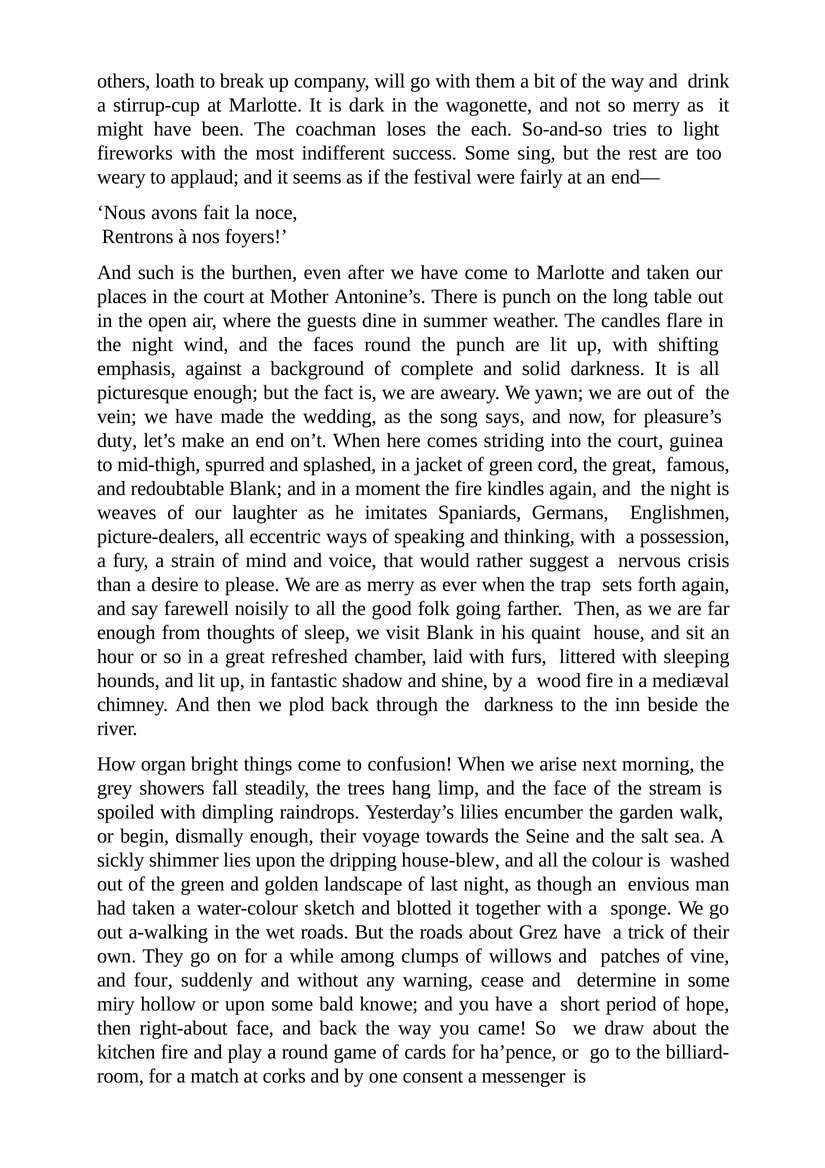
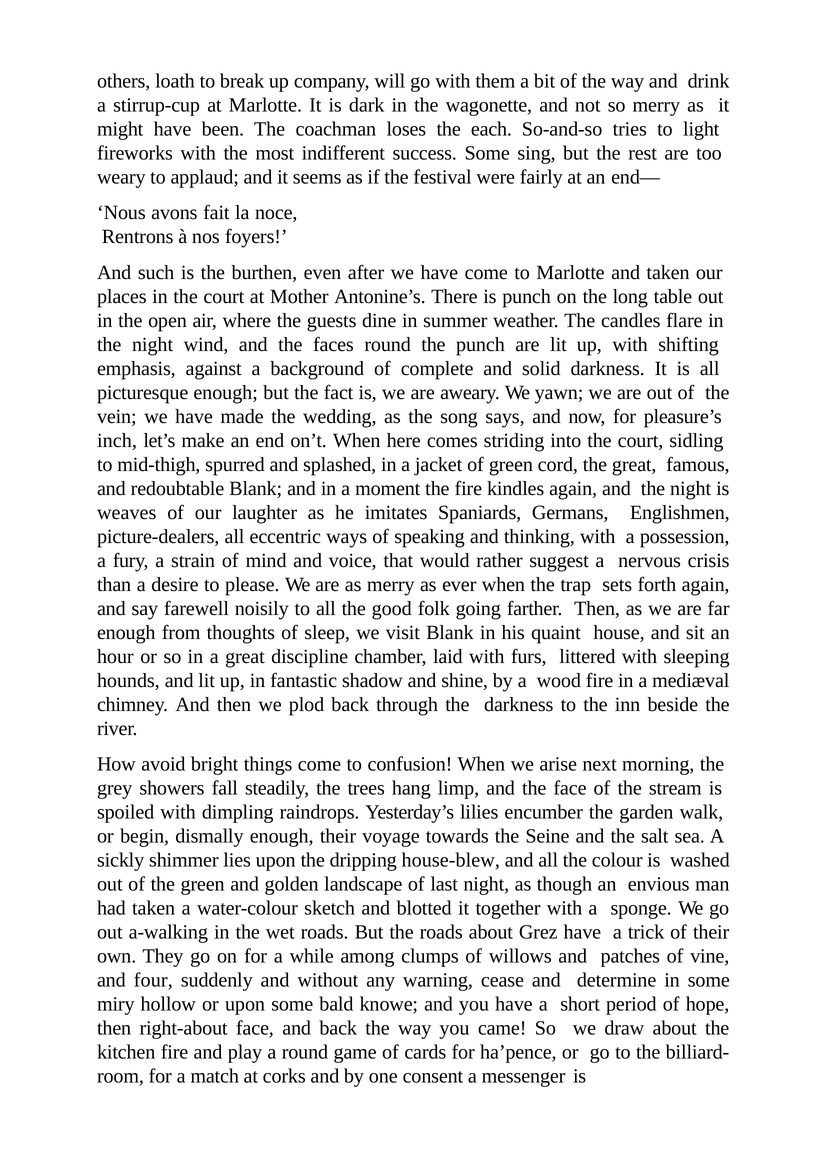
duty: duty -> inch (117, 440)
guinea: guinea -> sidling (696, 440)
refreshed: refreshed -> discipline (310, 656)
organ: organ -> avoid (163, 764)
